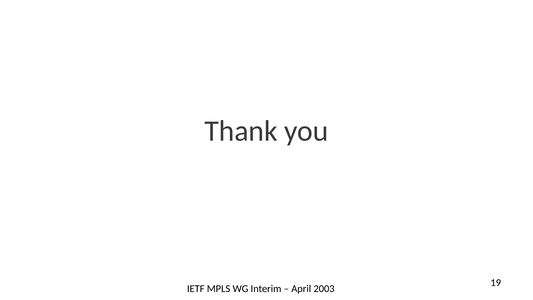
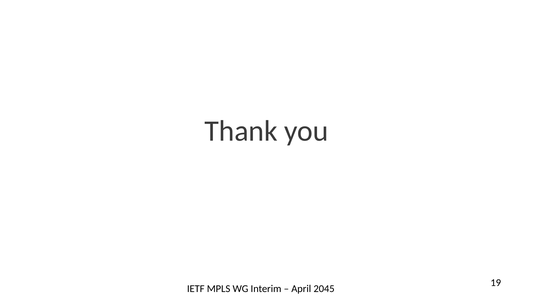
2003: 2003 -> 2045 (324, 289)
